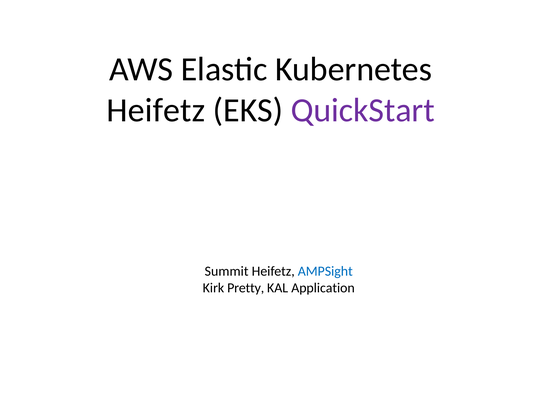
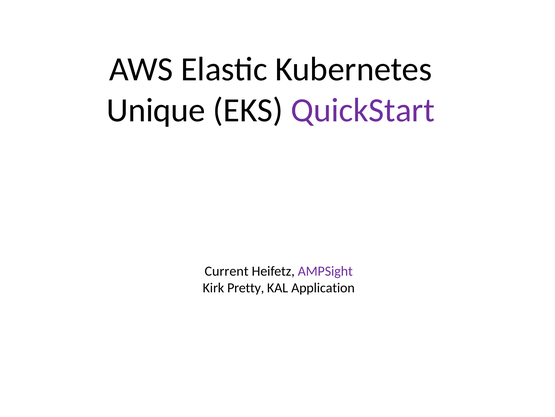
Heifetz: Heifetz -> Unique (156, 110)
Summit: Summit -> Current (227, 271)
AMPSight colour: blue -> purple (325, 271)
